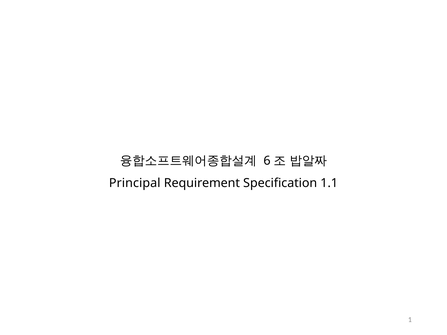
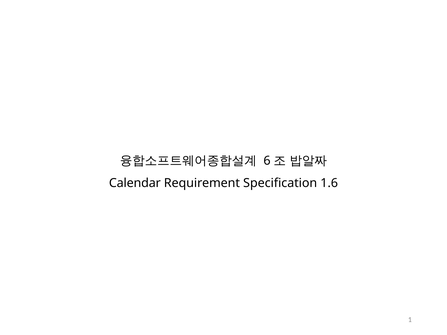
Principal: Principal -> Calendar (135, 183)
1.1: 1.1 -> 1.6 (329, 183)
